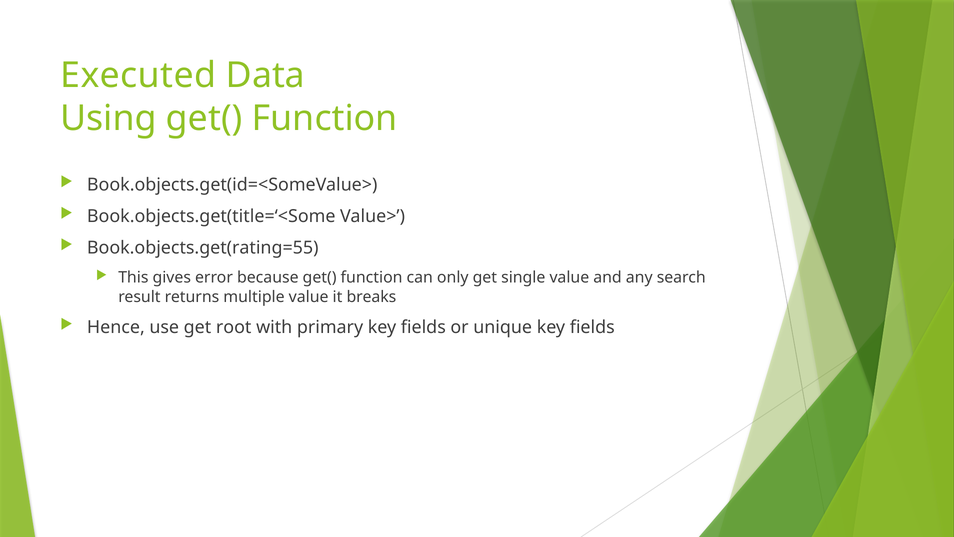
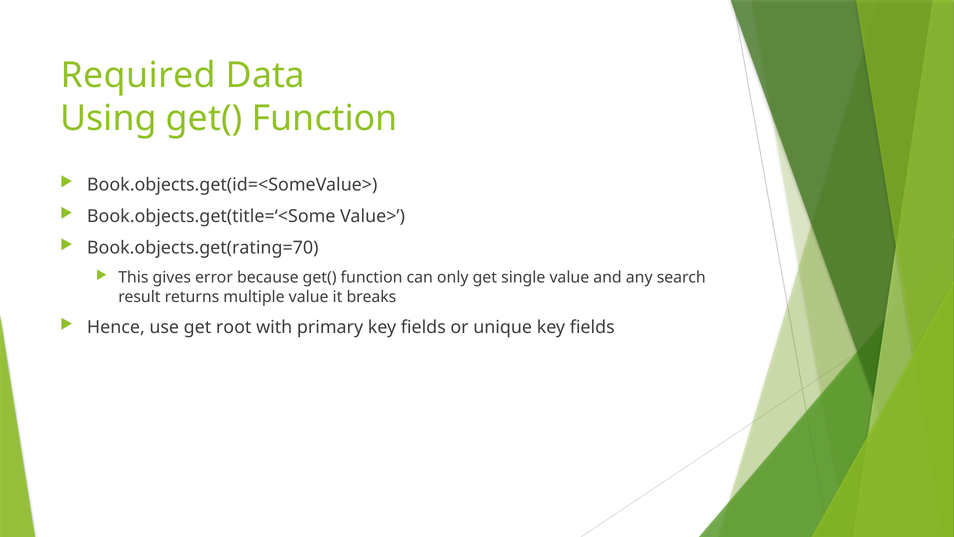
Executed: Executed -> Required (138, 75)
Book.objects.get(rating=55: Book.objects.get(rating=55 -> Book.objects.get(rating=70 (203, 247)
